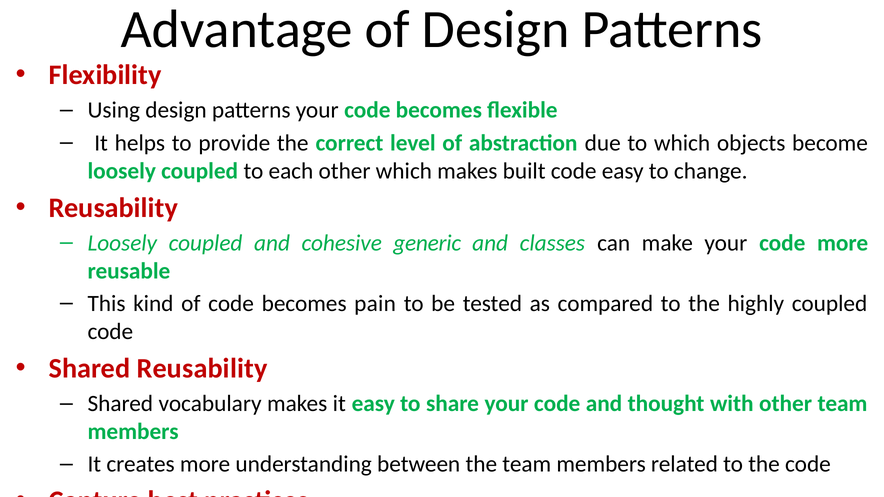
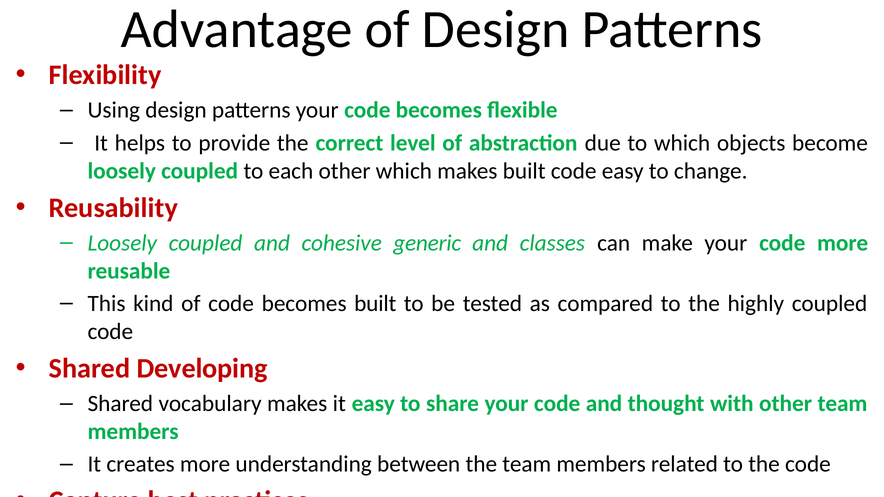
becomes pain: pain -> built (375, 304)
Shared Reusability: Reusability -> Developing (202, 369)
